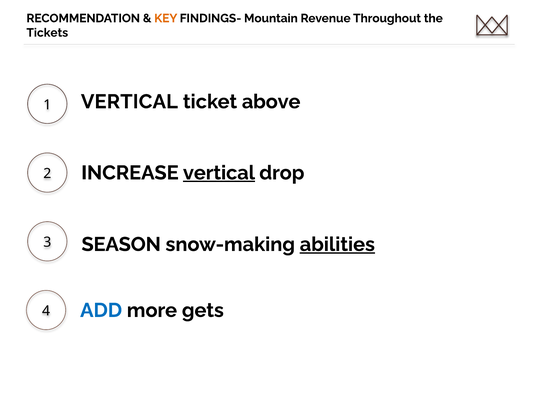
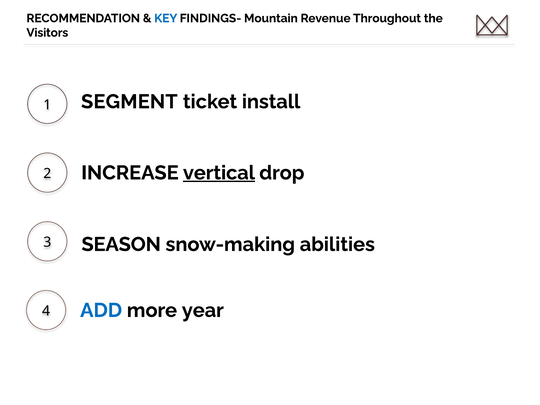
KEY colour: orange -> blue (166, 18)
Tickets: Tickets -> Visitors (47, 33)
1 VERTICAL: VERTICAL -> SEGMENT (129, 102)
above: above -> install (271, 102)
abilities underline: present -> none (337, 244)
gets: gets -> year (203, 310)
